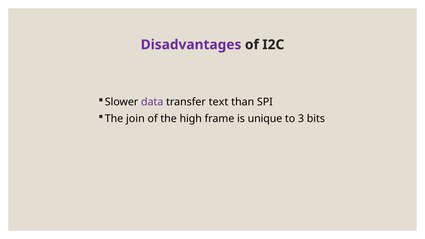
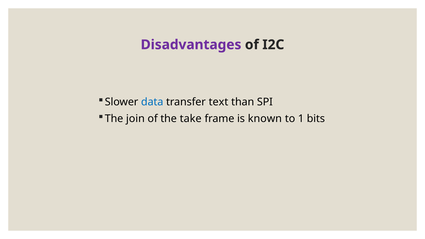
data colour: purple -> blue (152, 102)
high: high -> take (191, 119)
unique: unique -> known (265, 119)
3: 3 -> 1 (301, 119)
